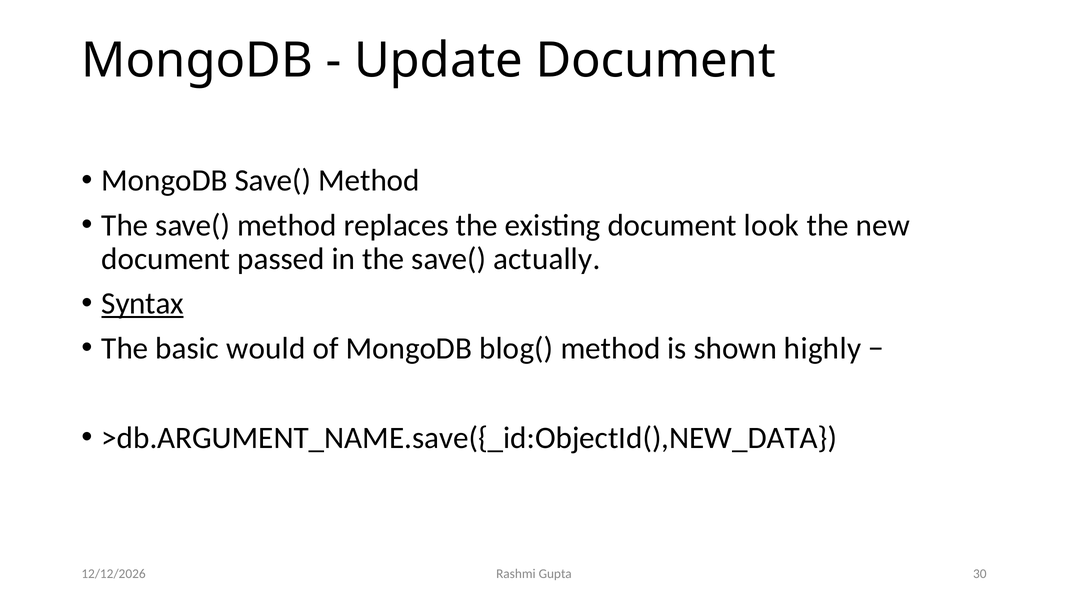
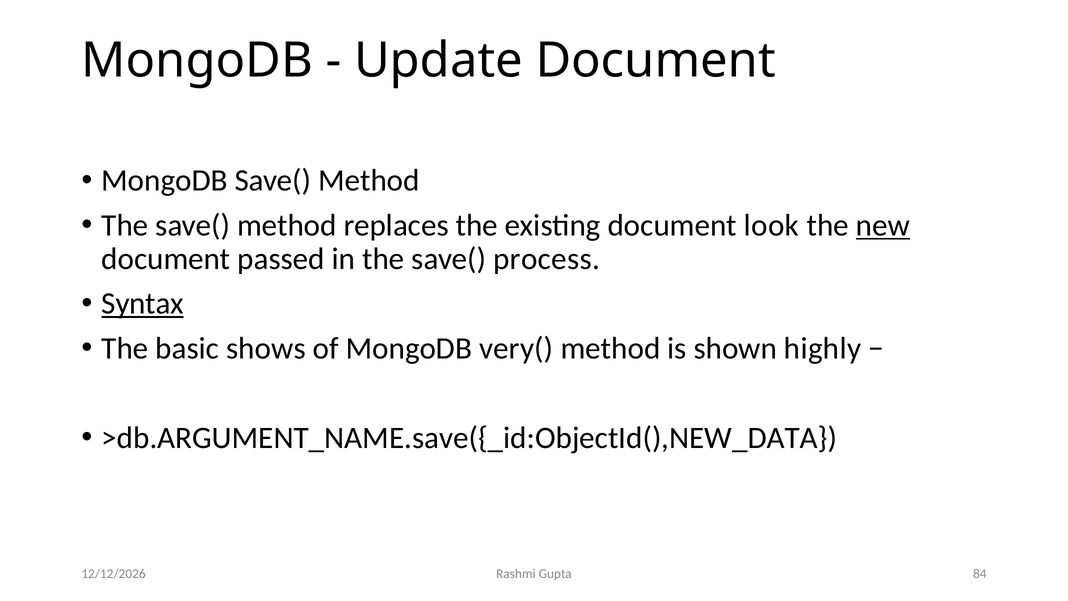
new underline: none -> present (883, 225)
actually: actually -> process (547, 259)
would: would -> shows (266, 348)
blog(: blog( -> very( (516, 348)
30: 30 -> 84 (980, 574)
